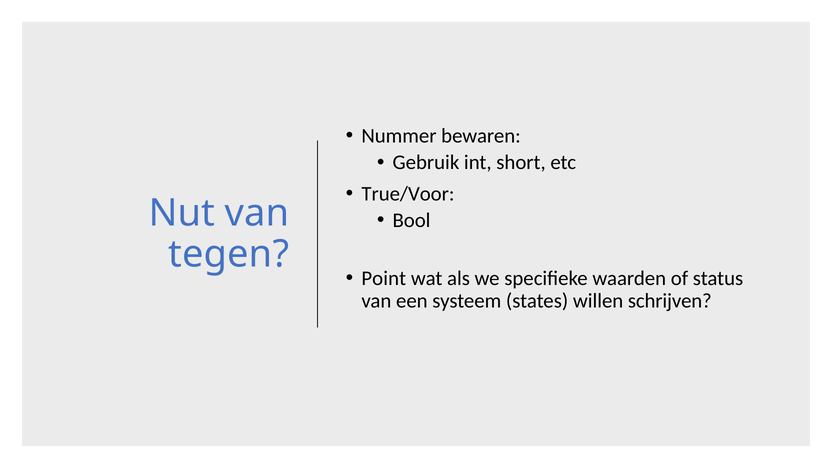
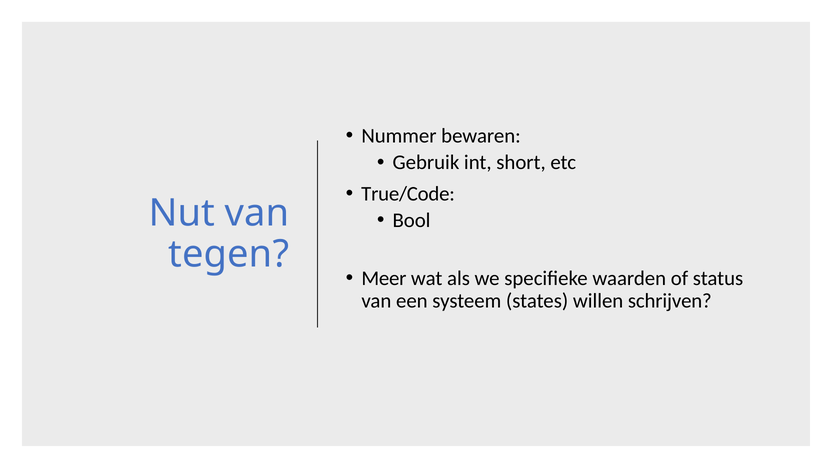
True/Voor: True/Voor -> True/Code (408, 194)
Point: Point -> Meer (384, 278)
